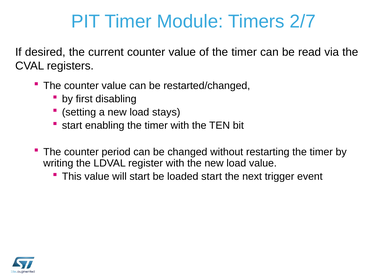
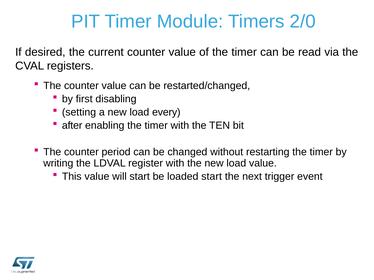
2/7: 2/7 -> 2/0 (303, 22)
stays: stays -> every (166, 112)
start: start -> after (72, 126)
